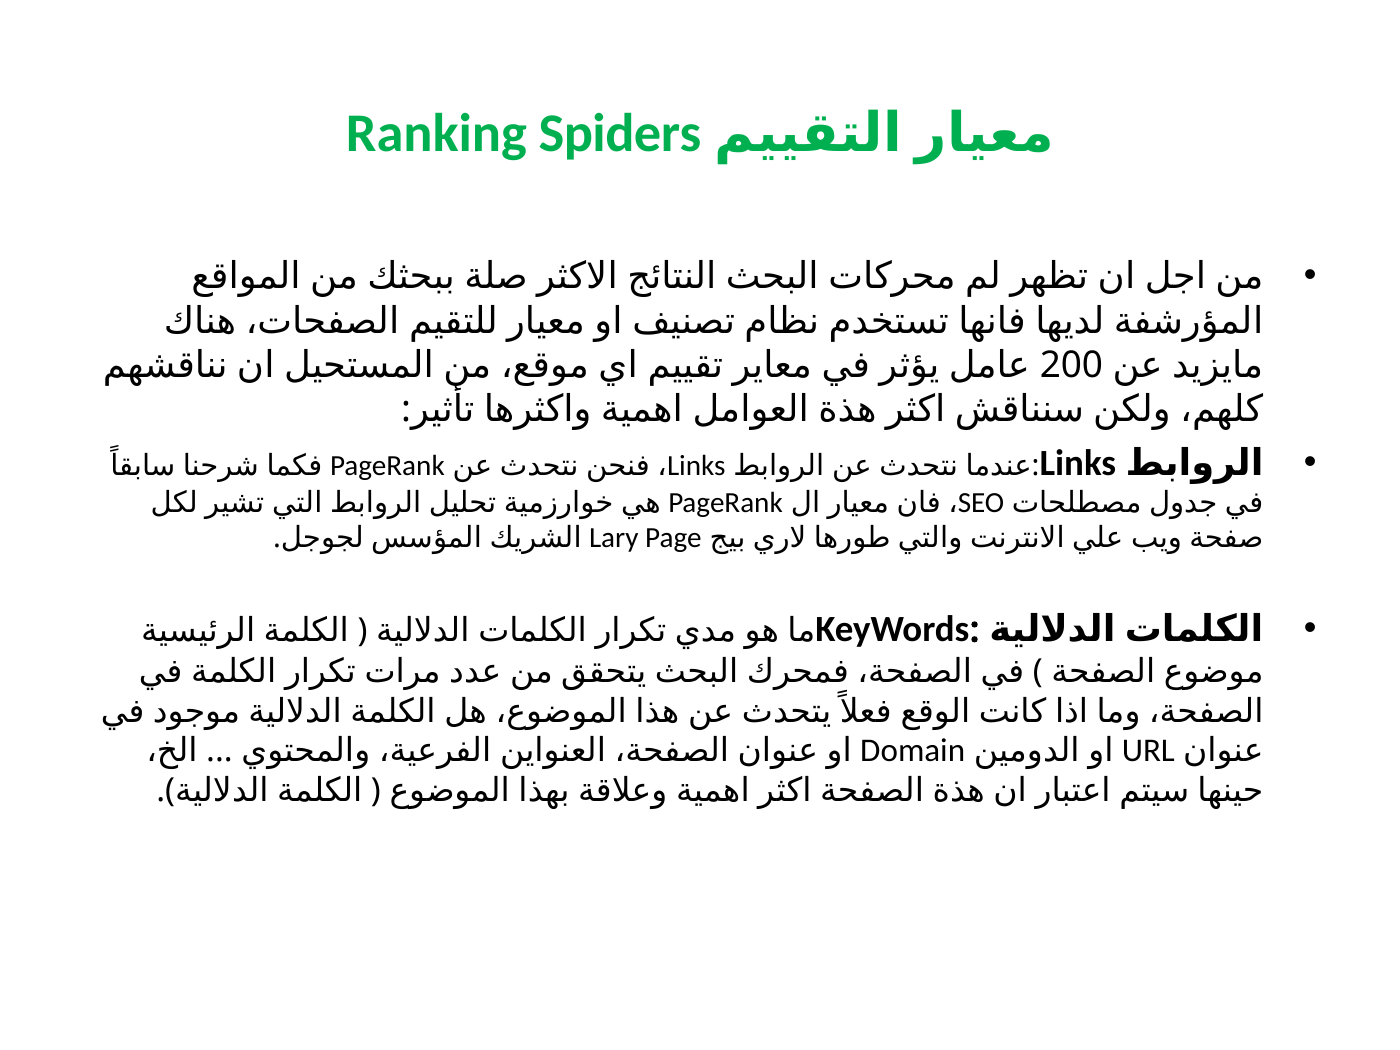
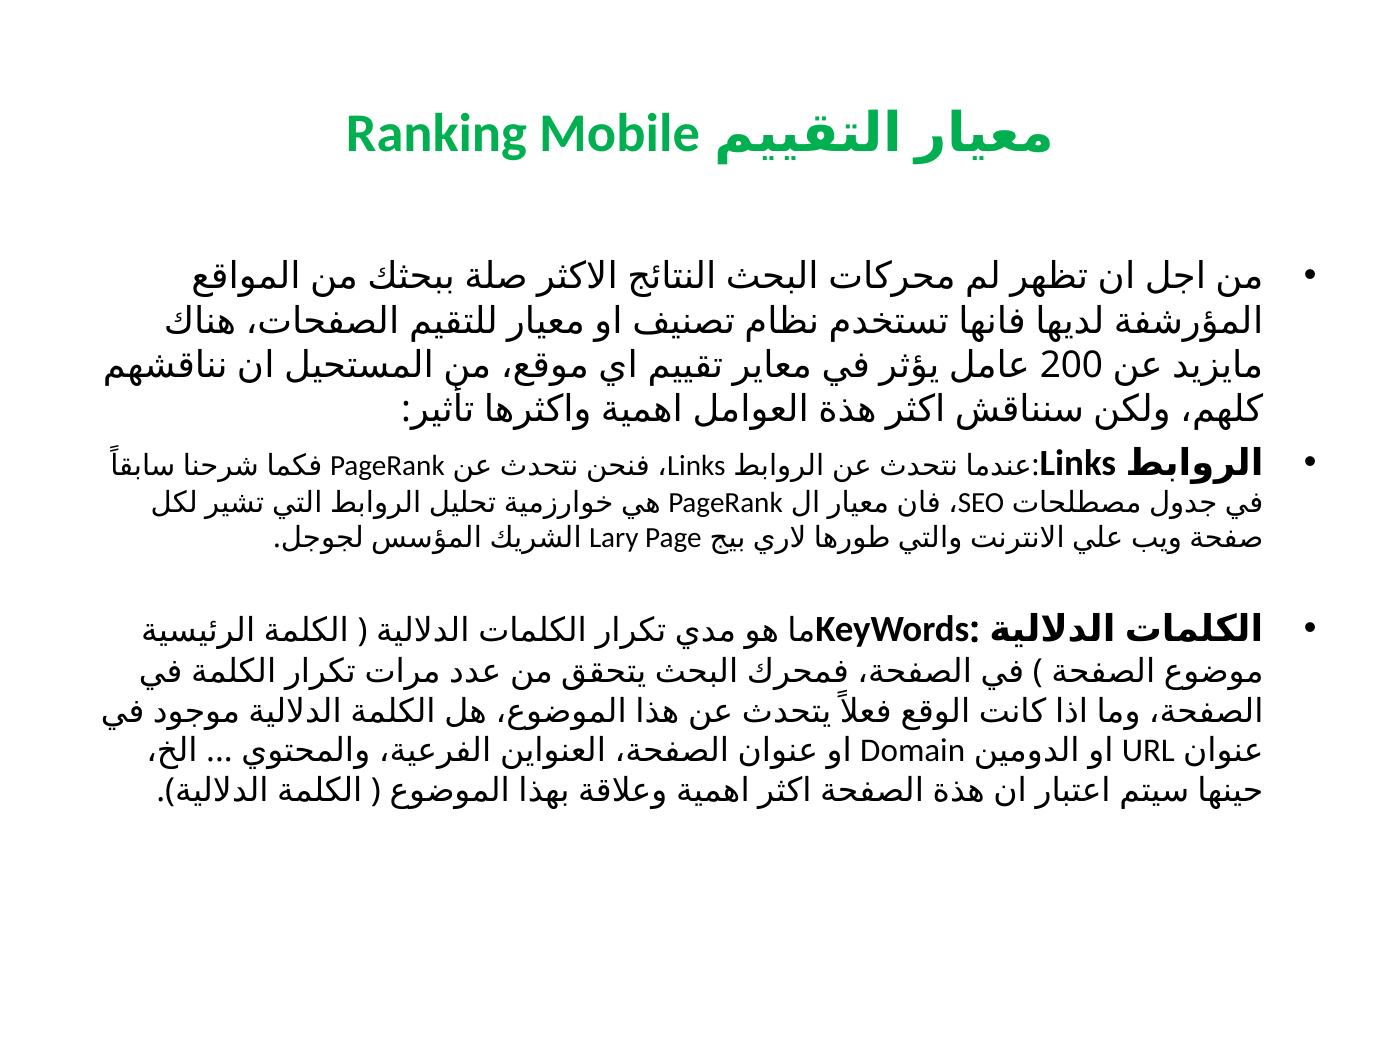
Spiders: Spiders -> Mobile (620, 133)
